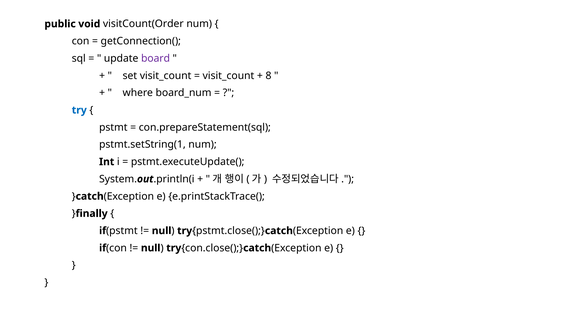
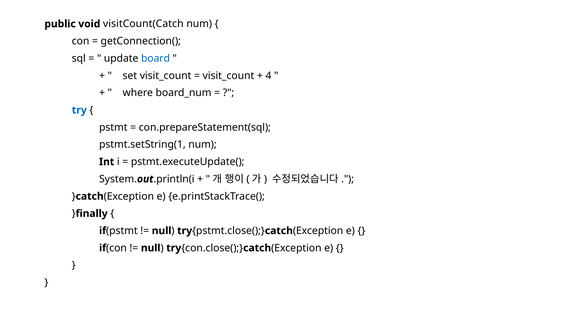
visitCount(Order: visitCount(Order -> visitCount(Catch (143, 24)
board colour: purple -> blue (156, 58)
8: 8 -> 4 (269, 76)
